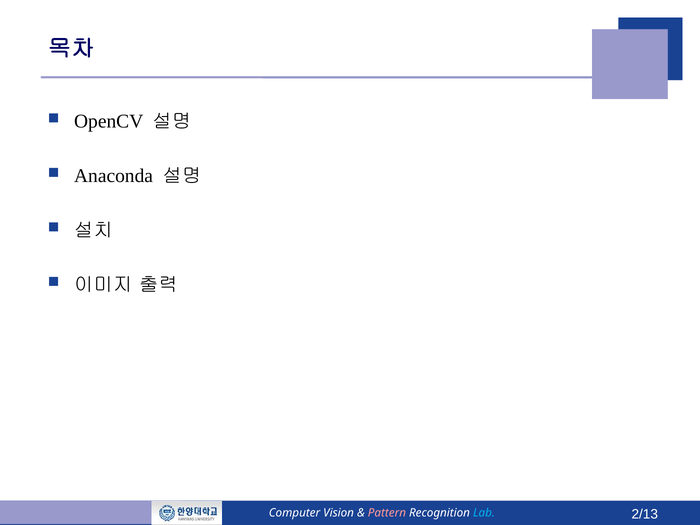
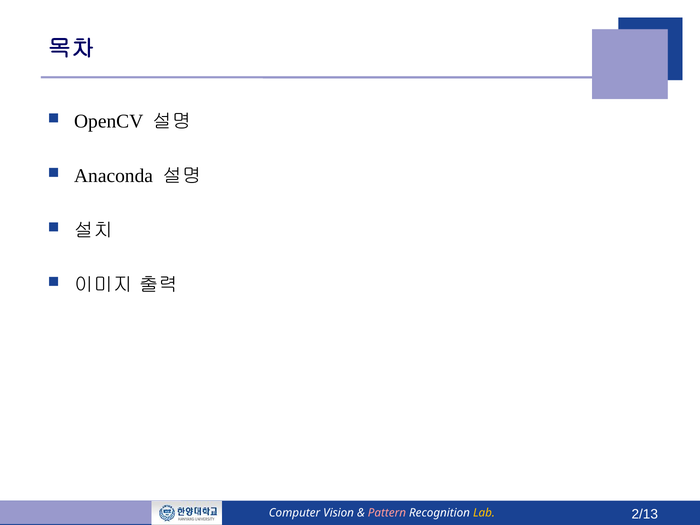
Lab colour: light blue -> yellow (484, 513)
